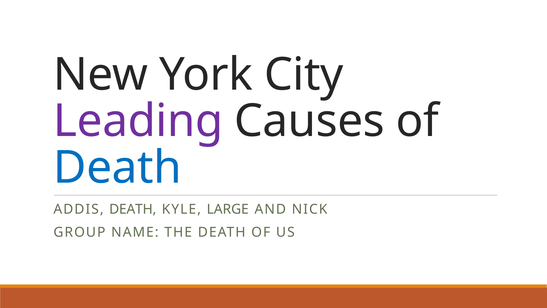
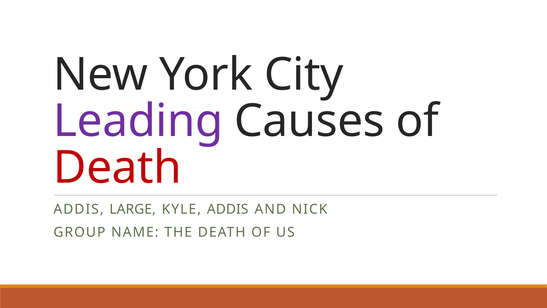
Death colour: blue -> red (117, 168)
ADDIS DEATH: DEATH -> LARGE (133, 209)
KYLE LARGE: LARGE -> ADDIS (228, 209)
